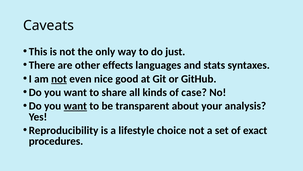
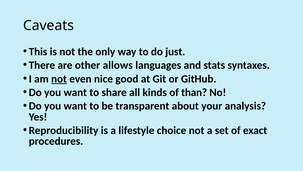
effects: effects -> allows (118, 65)
case: case -> than (194, 92)
want underline: present -> none (75, 106)
